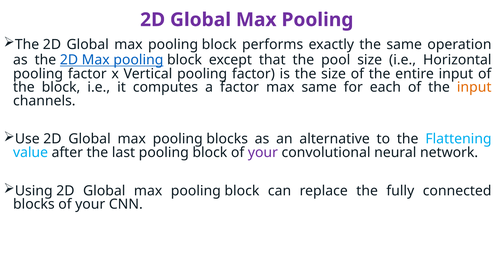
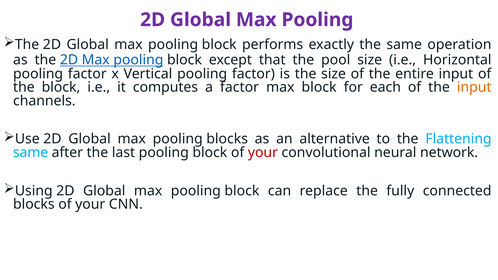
max same: same -> block (319, 87)
value: value -> same (31, 153)
your colour: purple -> red (263, 153)
